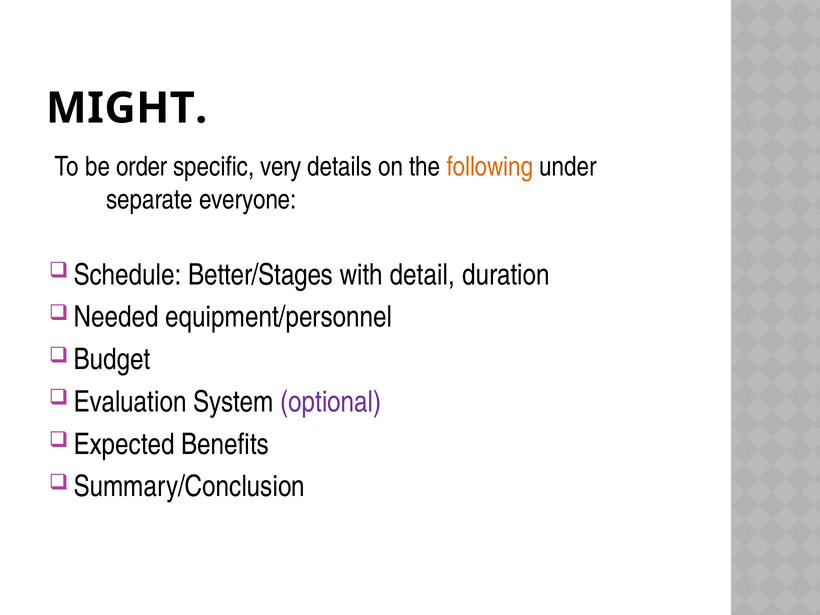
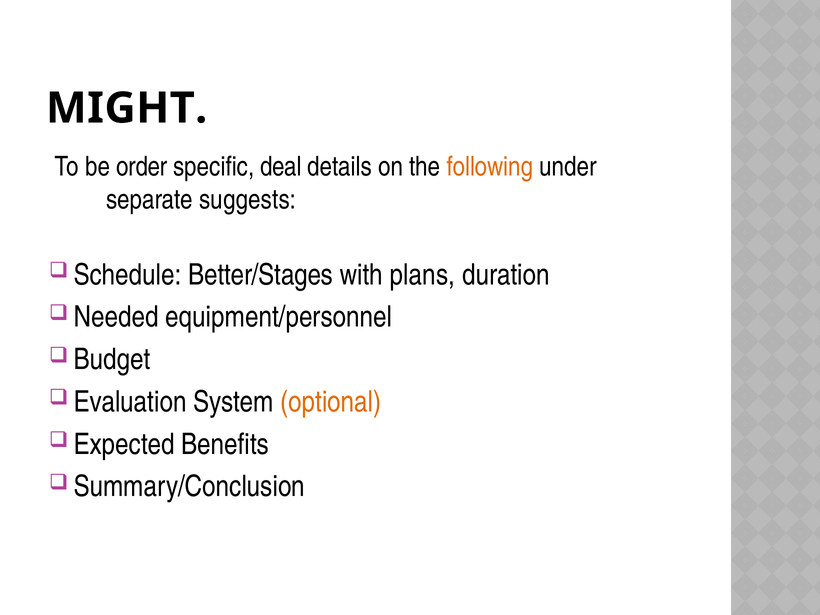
very: very -> deal (281, 167)
everyone: everyone -> suggests (248, 199)
detail: detail -> plans (422, 275)
optional colour: purple -> orange (331, 402)
